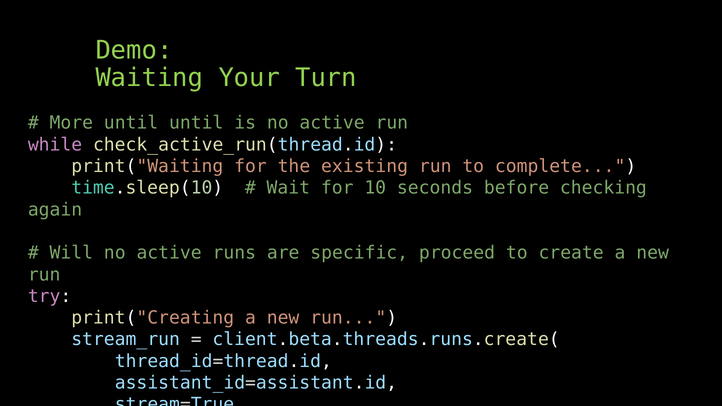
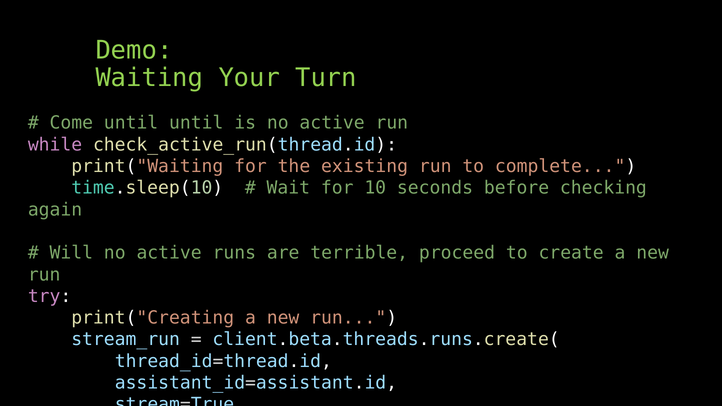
More: More -> Come (71, 123)
specific: specific -> terrible (359, 253)
